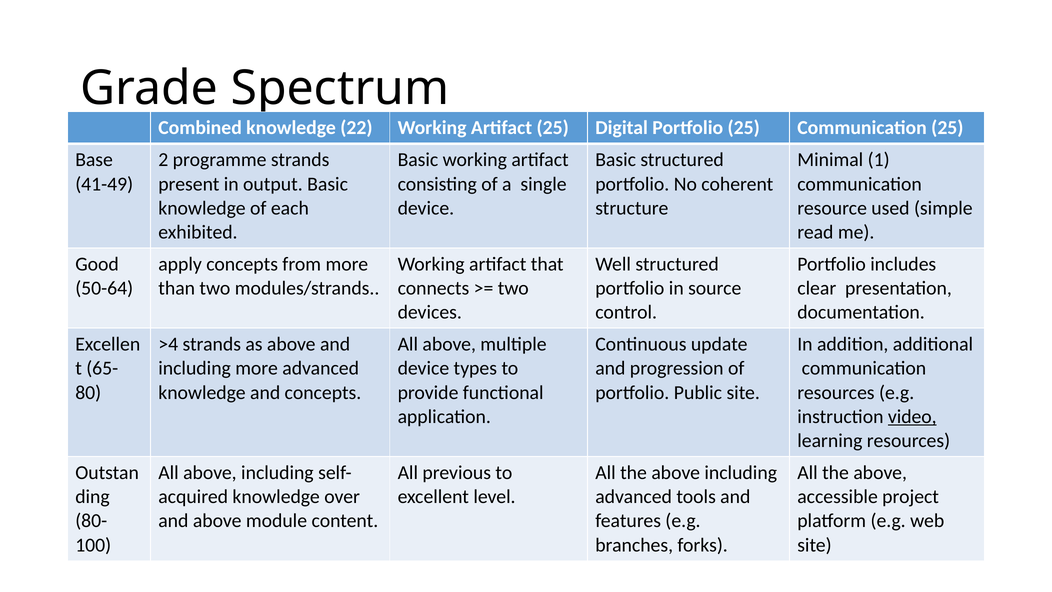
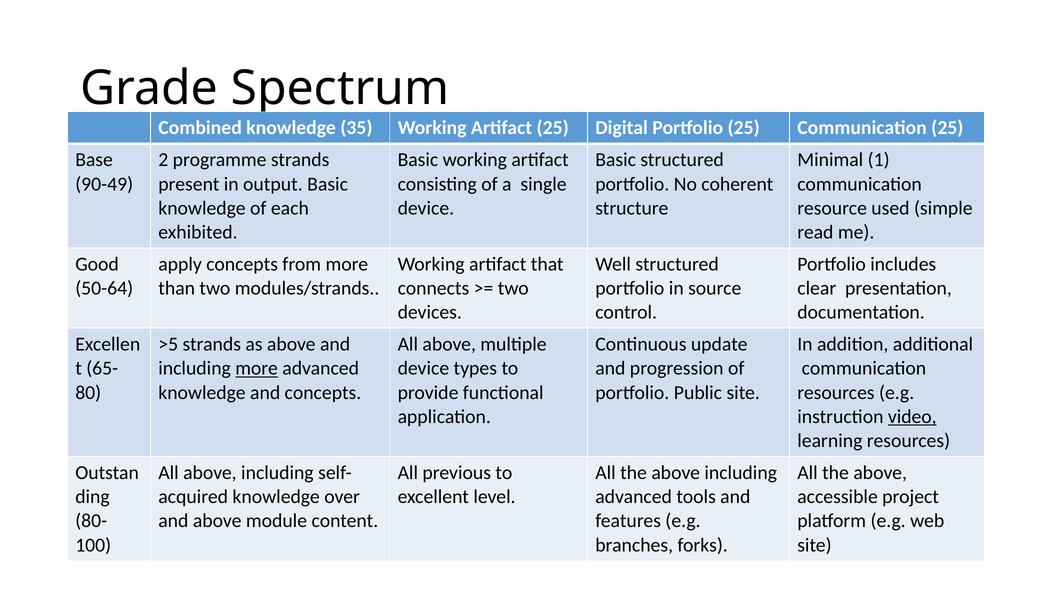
22: 22 -> 35 (356, 128)
41-49: 41-49 -> 90-49 (104, 184)
>4: >4 -> >5 (168, 344)
more underline: none -> present (257, 368)
